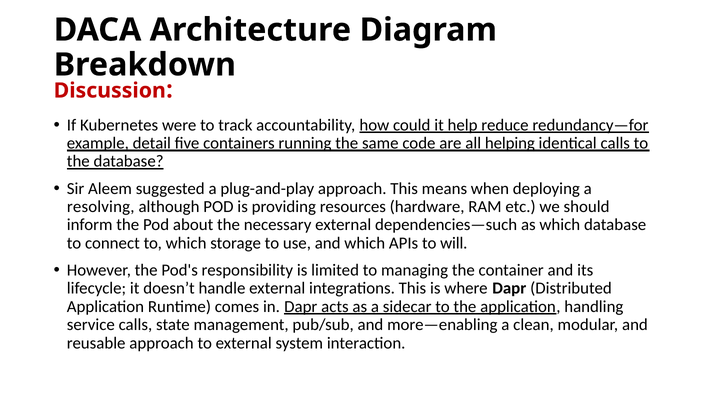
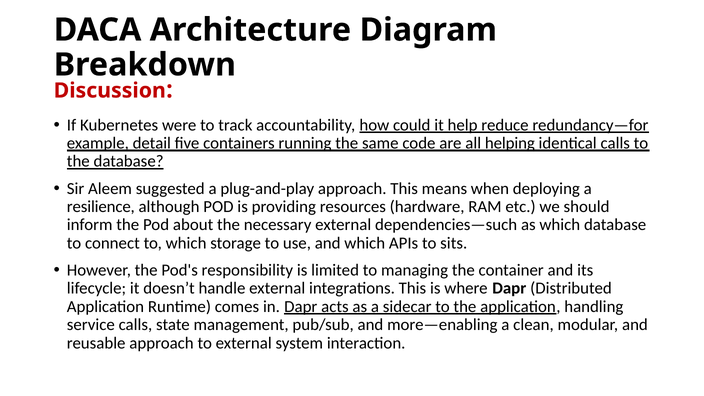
resolving: resolving -> resilience (101, 207)
will: will -> sits (454, 243)
